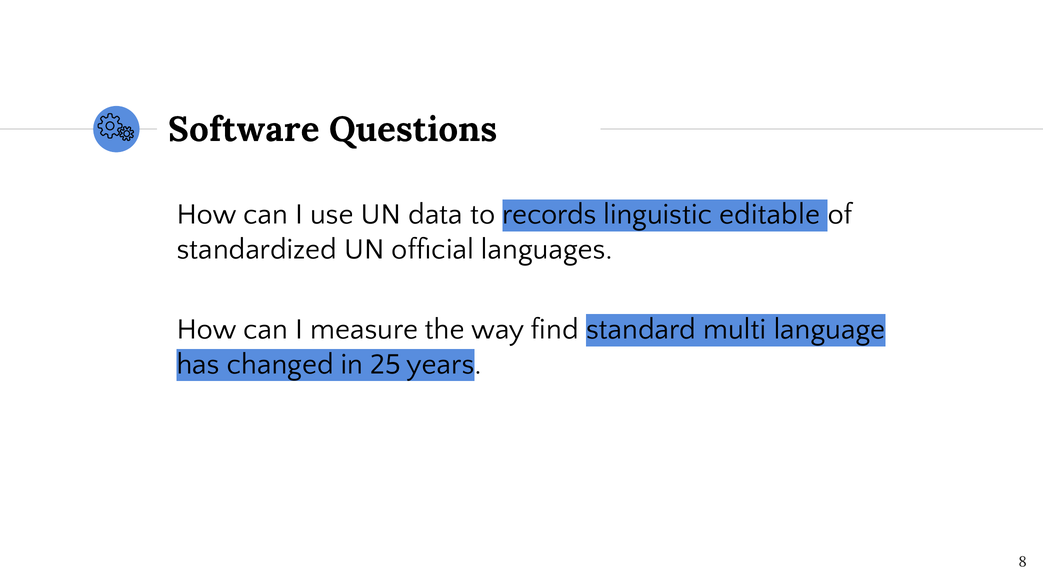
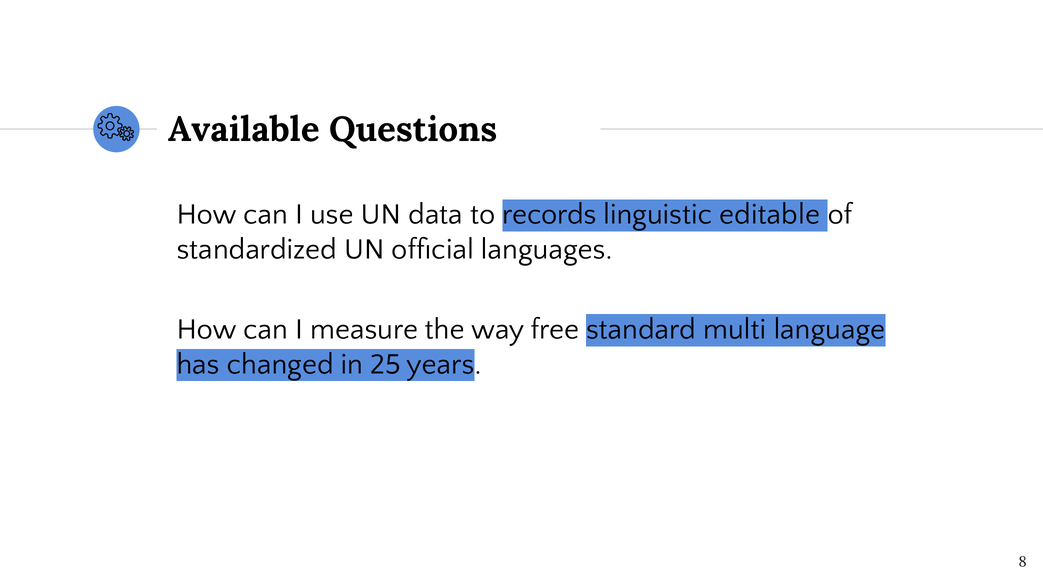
Software: Software -> Available (244, 129)
find: find -> free (555, 329)
